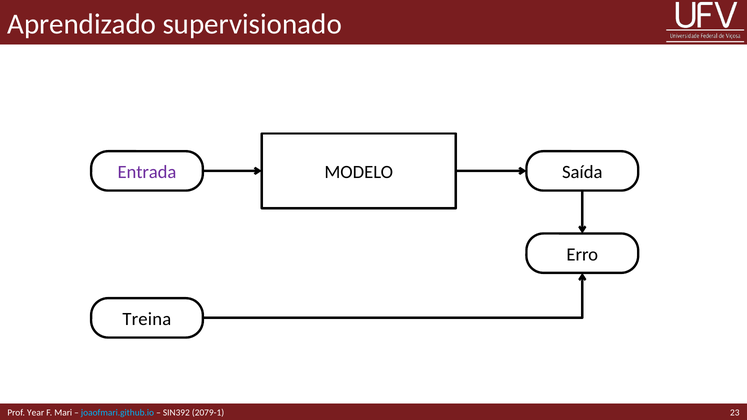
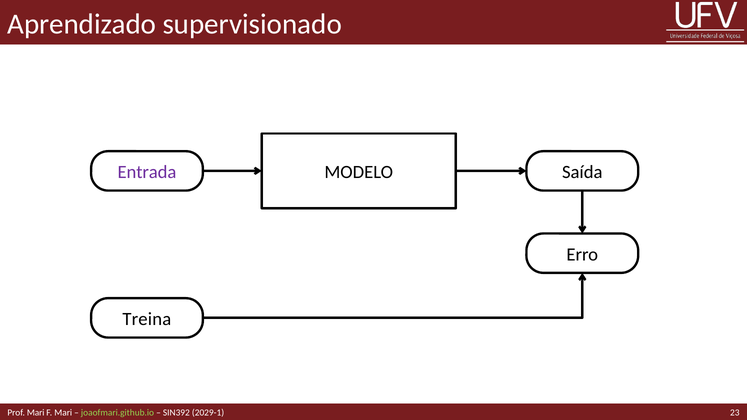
Prof Year: Year -> Mari (36, 413)
joaofmari.github.io colour: light blue -> light green (117, 413)
2079-1: 2079-1 -> 2029-1 (208, 413)
